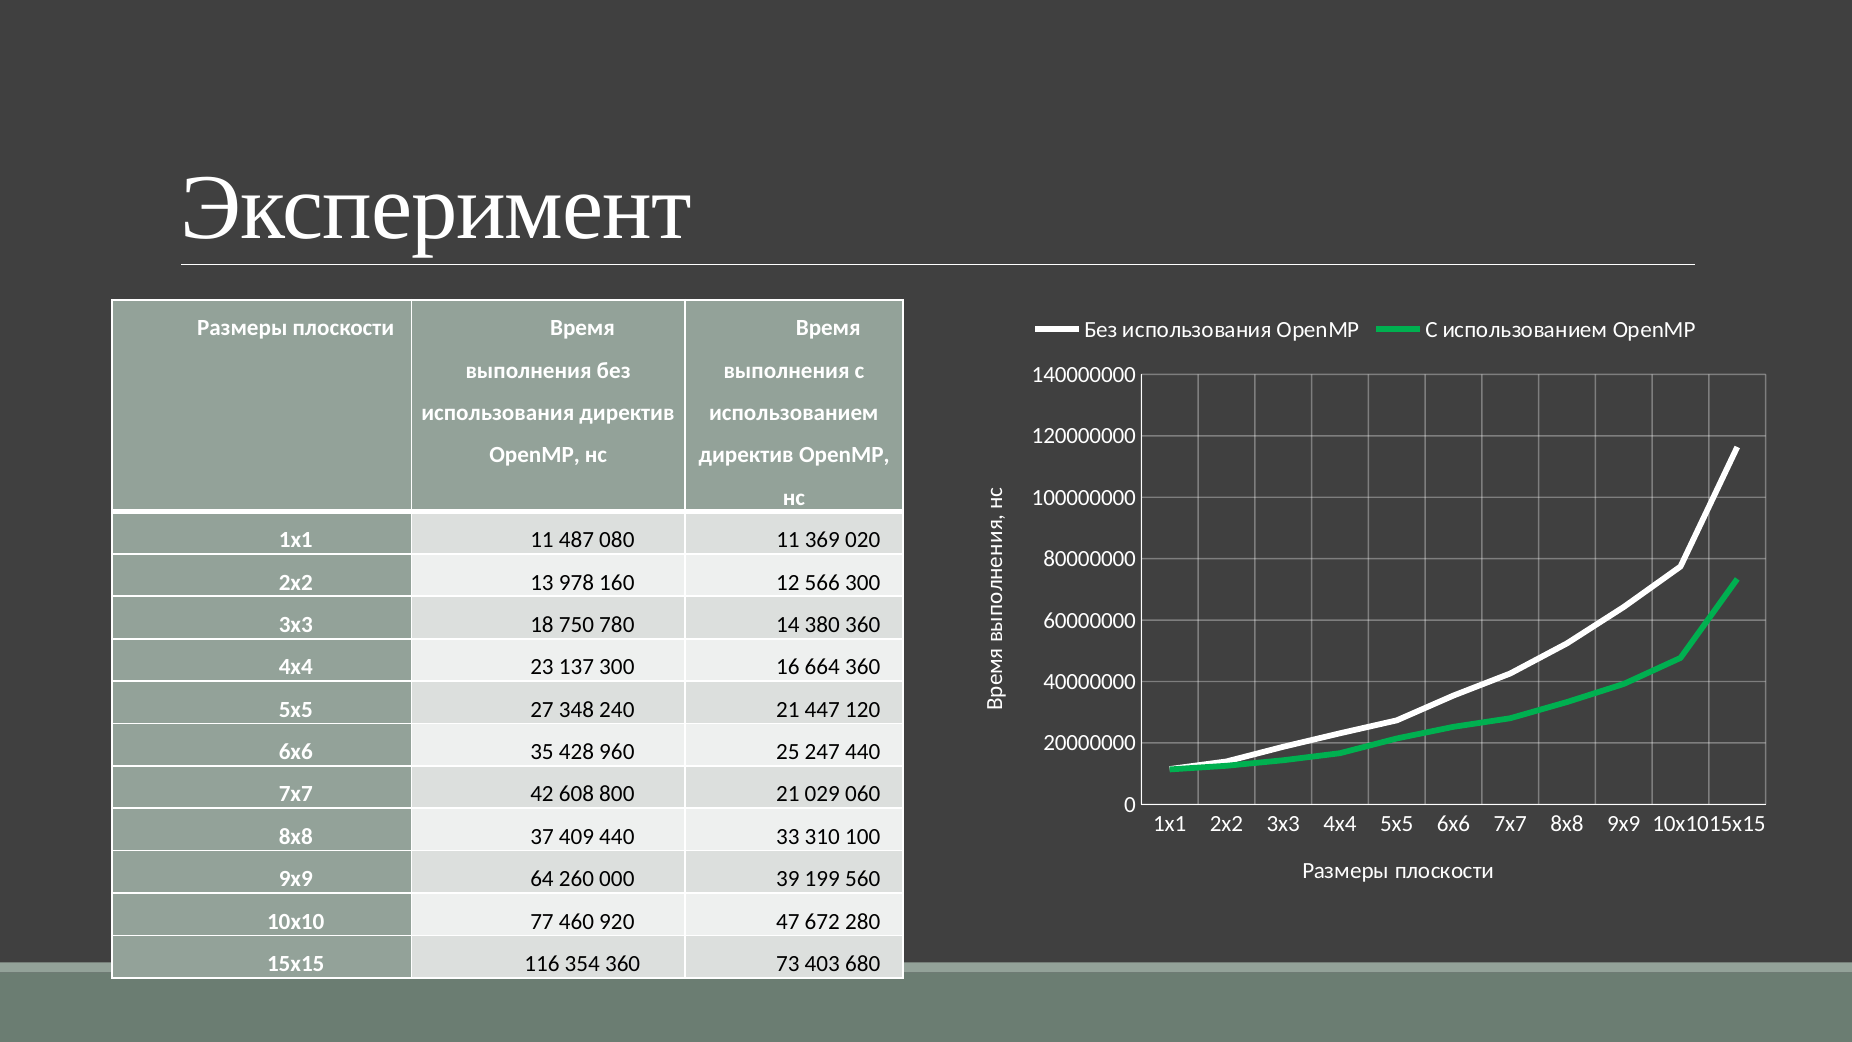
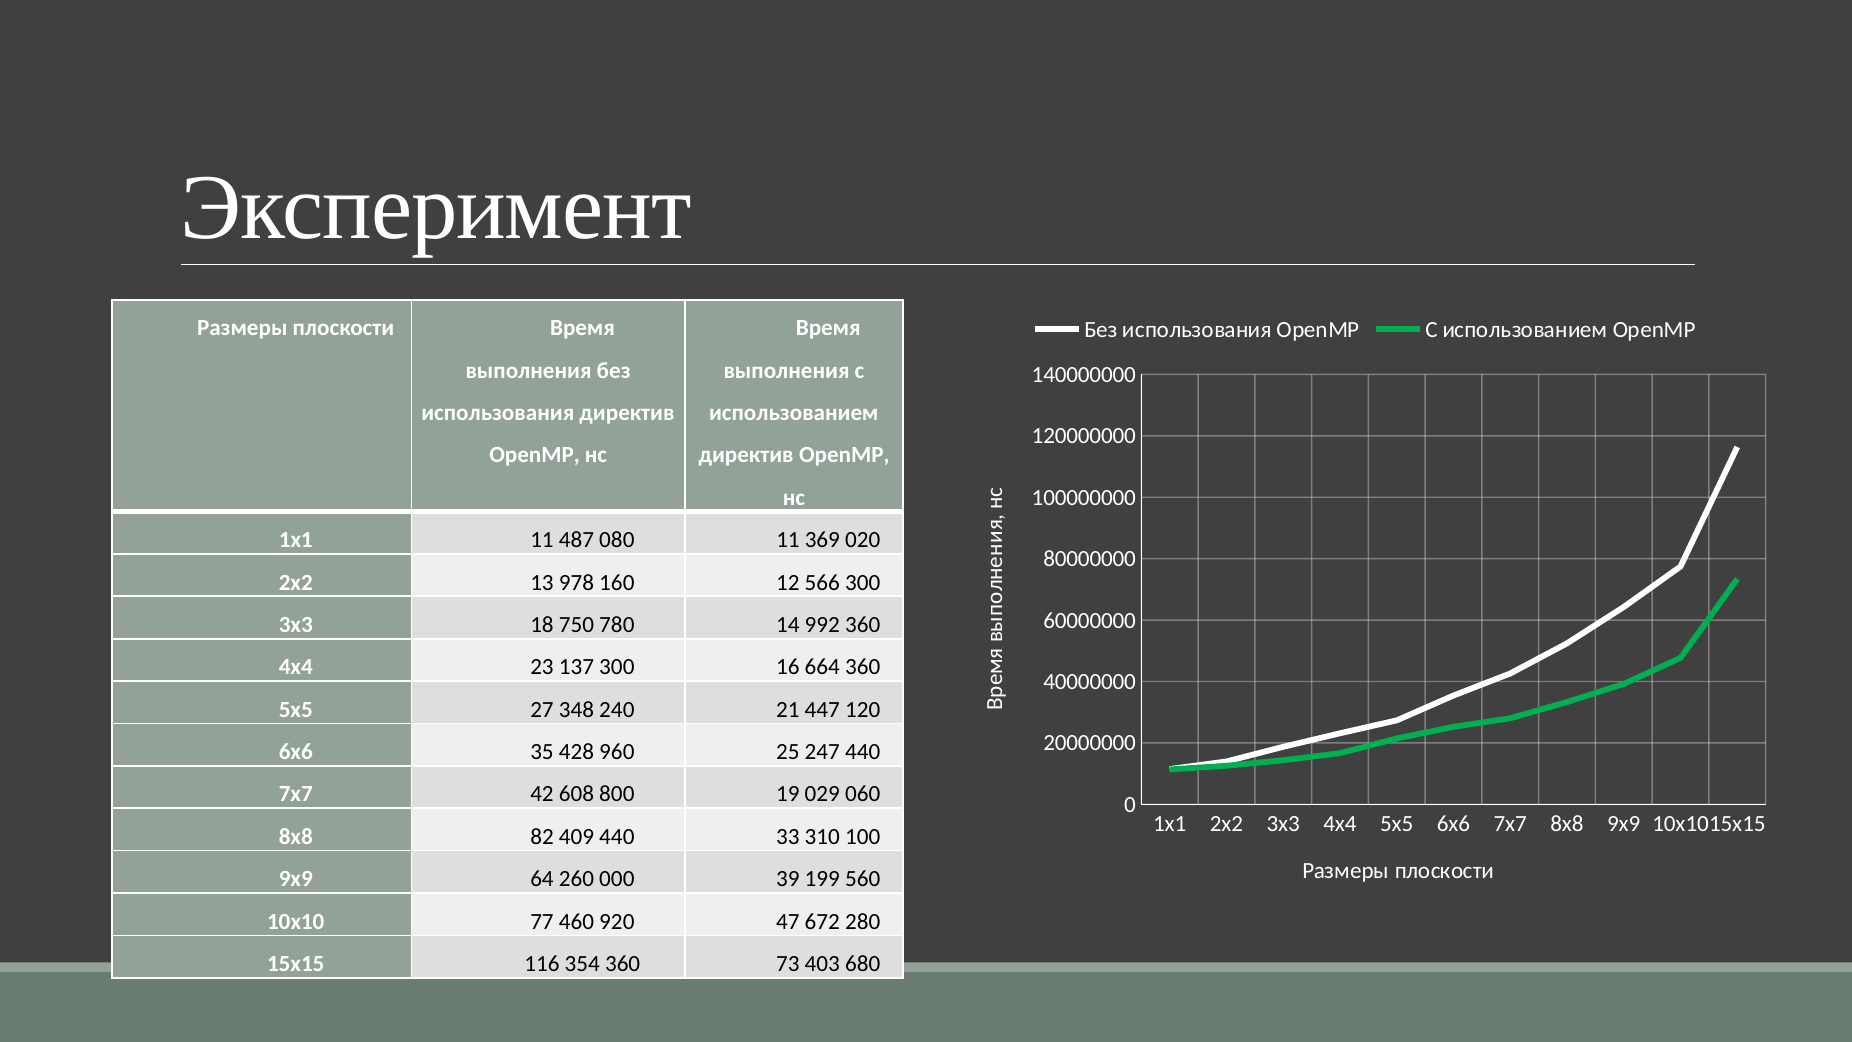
380: 380 -> 992 (822, 625)
800 21: 21 -> 19 (788, 794)
37: 37 -> 82 (542, 837)
